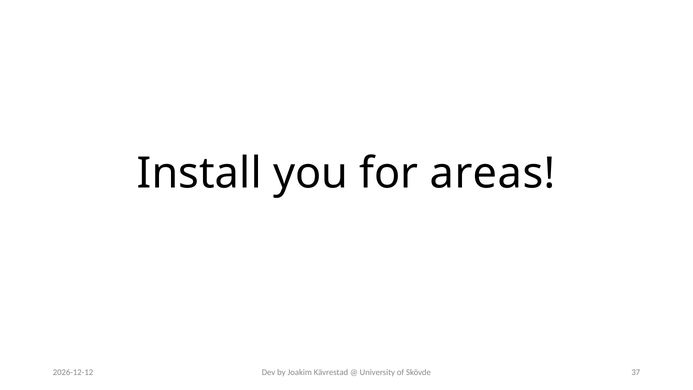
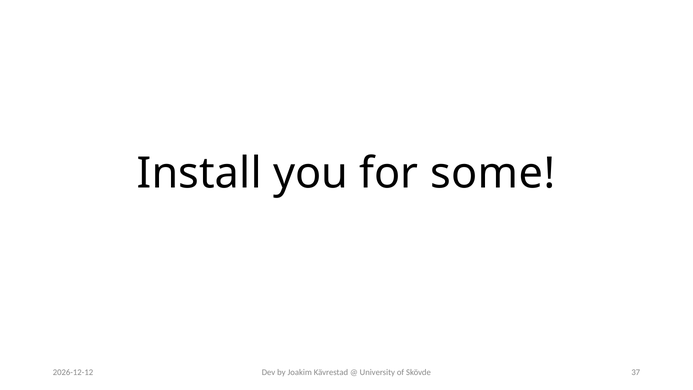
areas: areas -> some (493, 173)
